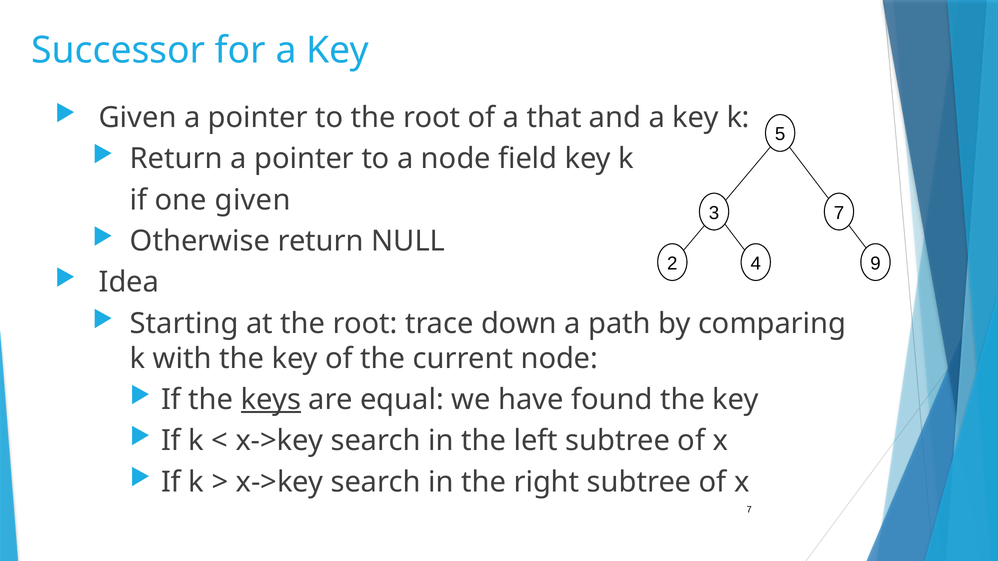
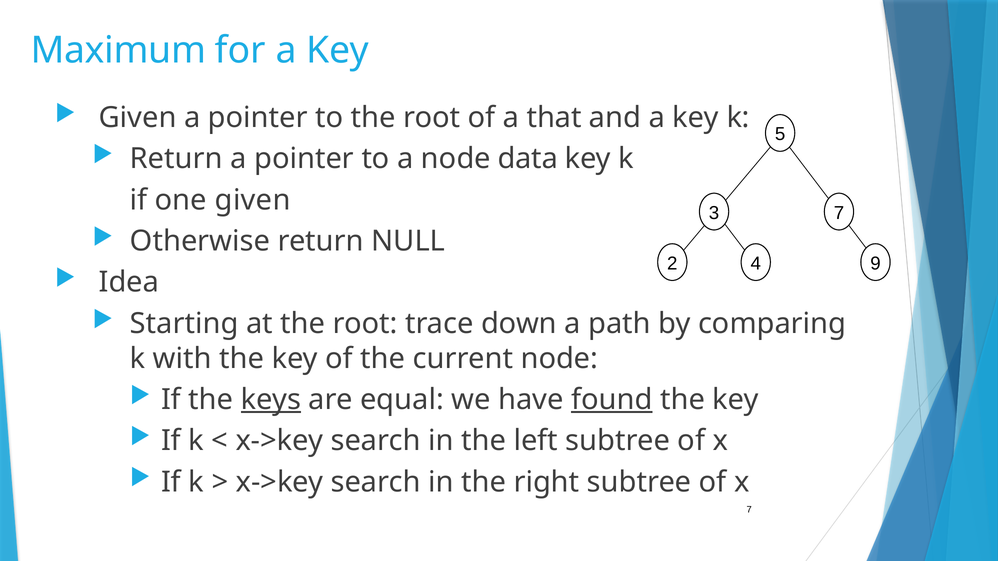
Successor: Successor -> Maximum (118, 50)
field: field -> data (528, 159)
found underline: none -> present (612, 400)
